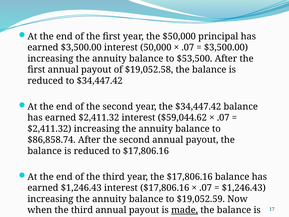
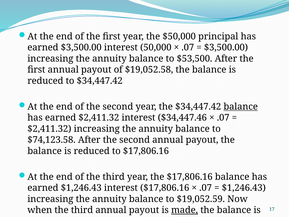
balance underline: none -> present (241, 107)
$59,044.62: $59,044.62 -> $34,447.46 (182, 118)
$86,858.74: $86,858.74 -> $74,123.58 (52, 140)
